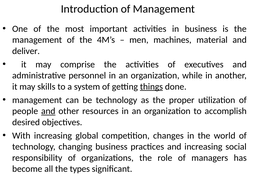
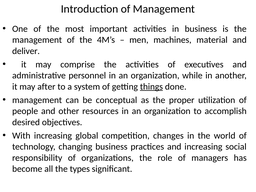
skills: skills -> after (46, 87)
be technology: technology -> conceptual (116, 100)
and underline: present -> none (48, 111)
